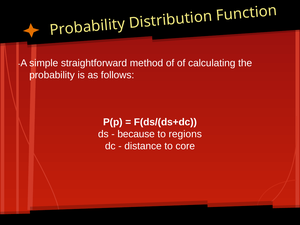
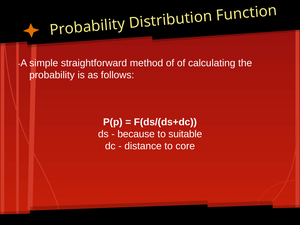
regions: regions -> suitable (185, 134)
